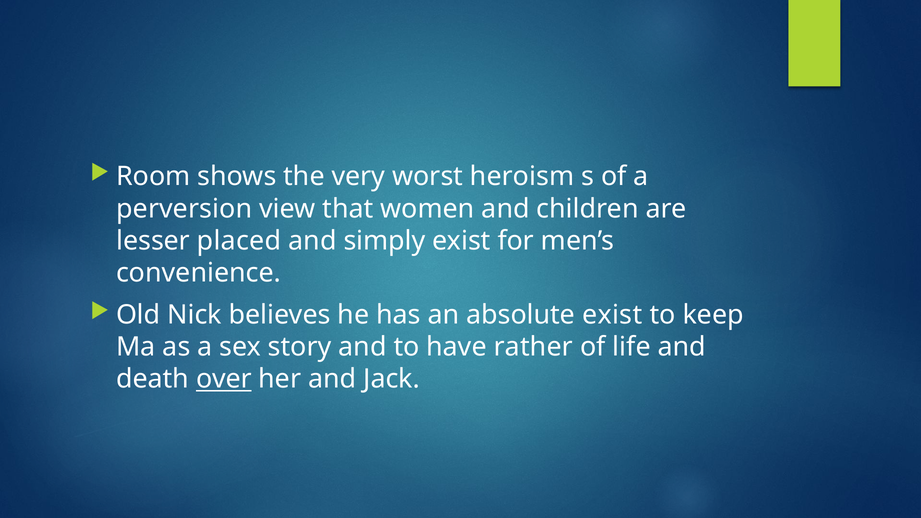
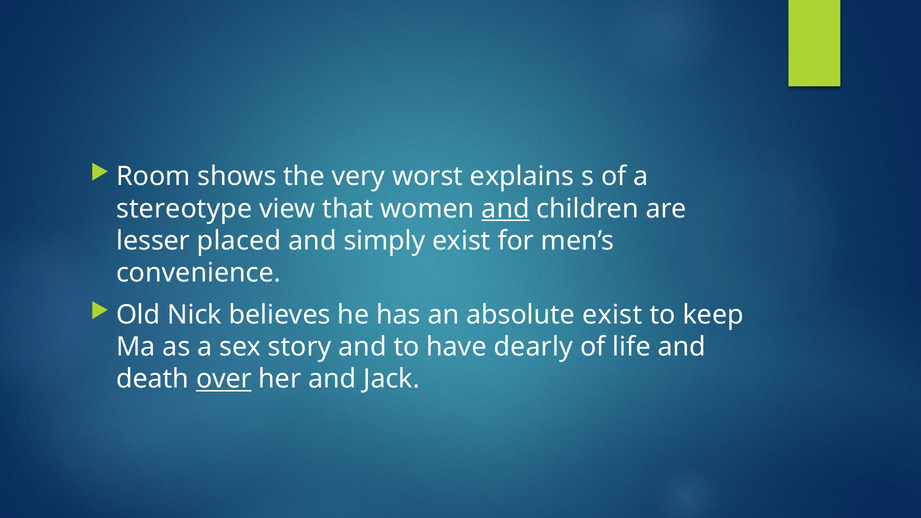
heroism: heroism -> explains (522, 176)
perversion: perversion -> stereotype (184, 209)
and underline: none -> present (506, 209)
rather: rather -> dearly (533, 347)
